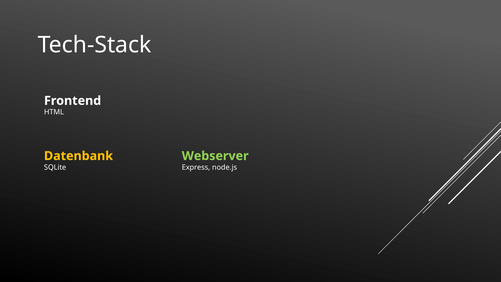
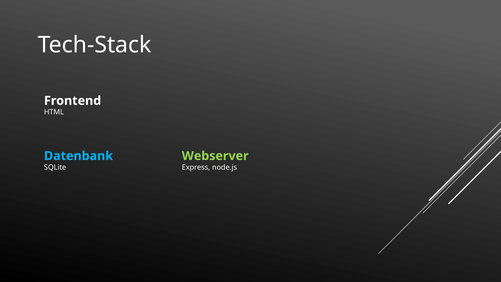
Datenbank colour: yellow -> light blue (79, 156)
